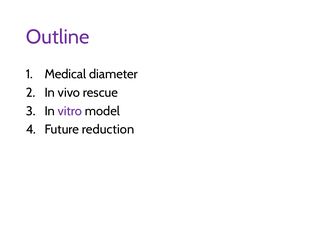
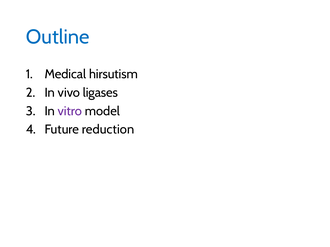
Outline colour: purple -> blue (58, 37)
diameter: diameter -> hirsutism (113, 74)
rescue: rescue -> ligases (100, 93)
